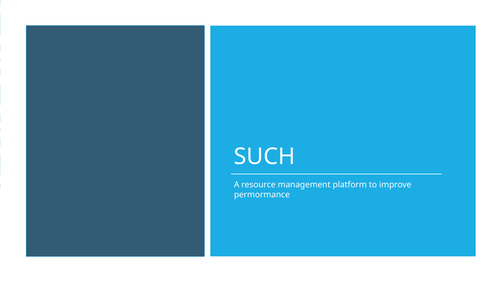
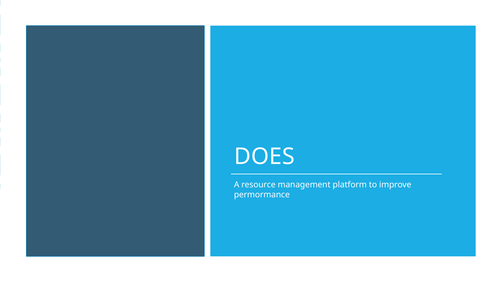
SUCH: SUCH -> DOES (264, 156)
